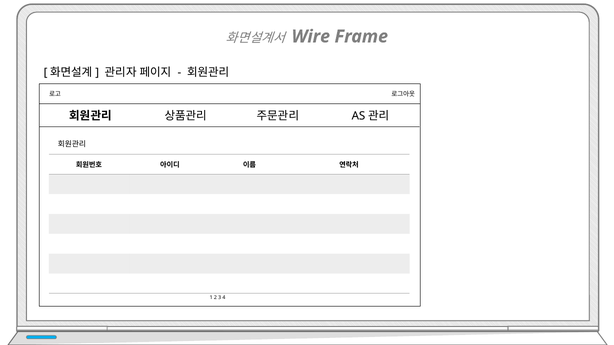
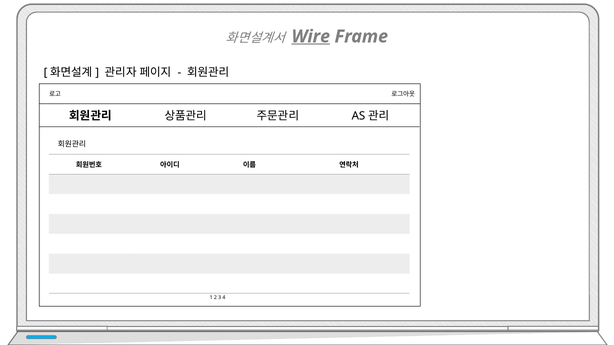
Wire underline: none -> present (311, 37)
